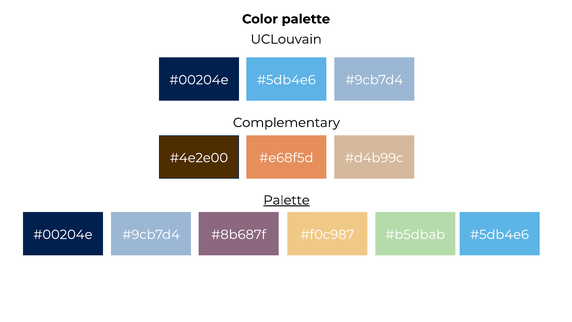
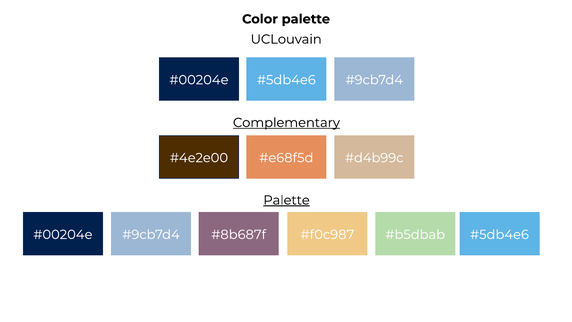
Complementary underline: none -> present (286, 123)
